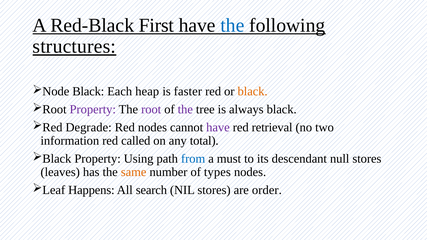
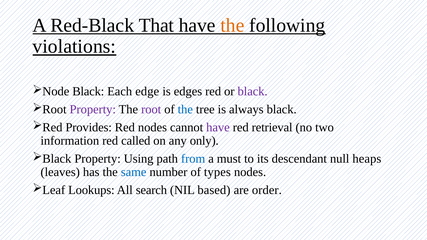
First: First -> That (156, 25)
the colour: blue -> orange (232, 25)
structures: structures -> violations (74, 46)
heap: heap -> edge (147, 92)
faster: faster -> edges (188, 92)
black colour: orange -> purple (253, 92)
the colour: purple -> blue (185, 110)
Degrade: Degrade -> Provides (89, 127)
total: total -> only (204, 141)
null stores: stores -> heaps (367, 159)
same colour: orange -> blue (134, 172)
Happens: Happens -> Lookups (91, 190)
NIL stores: stores -> based (214, 190)
